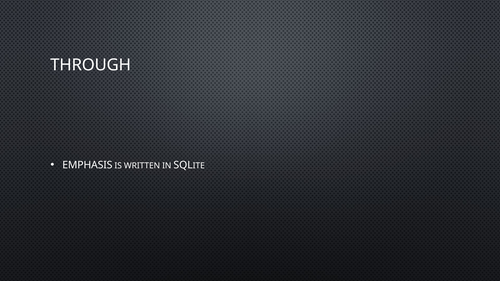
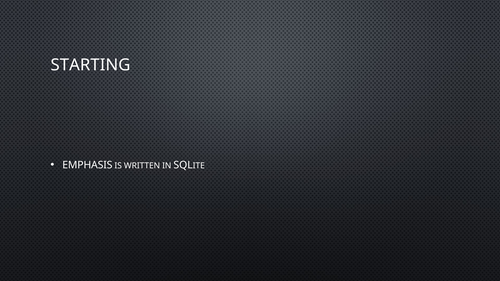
THROUGH: THROUGH -> STARTING (91, 65)
